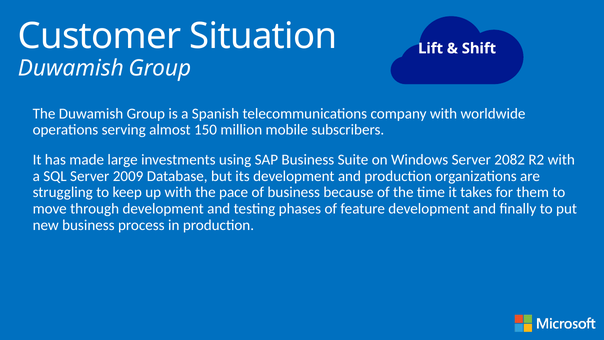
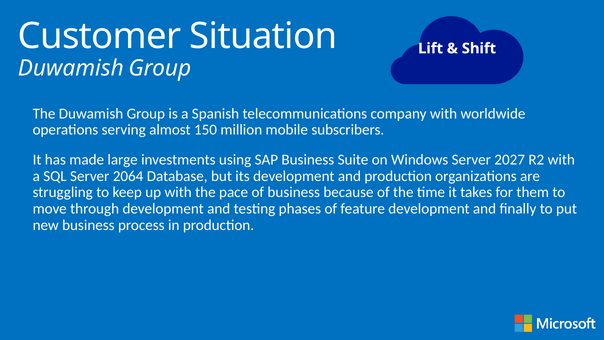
2082: 2082 -> 2027 (510, 160)
2009: 2009 -> 2064 (128, 176)
